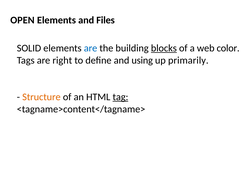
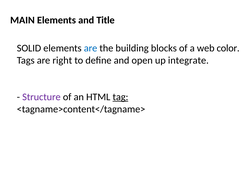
OPEN: OPEN -> MAIN (22, 20)
Files: Files -> Title (106, 20)
blocks underline: present -> none (164, 48)
using: using -> open (142, 60)
primarily: primarily -> integrate (188, 60)
Structure colour: orange -> purple (41, 97)
